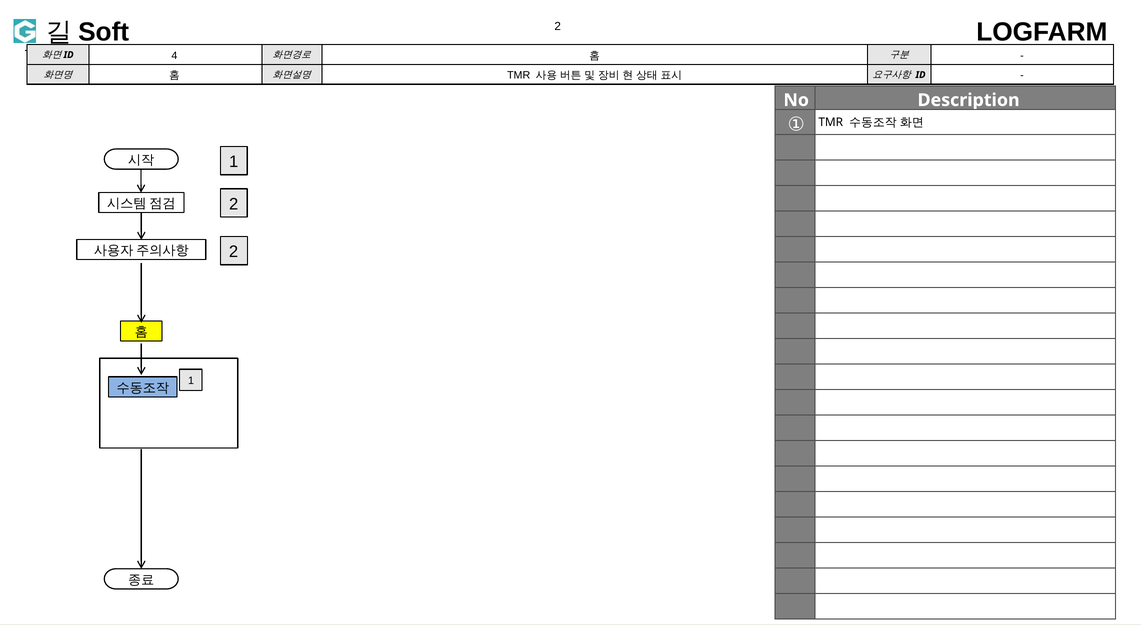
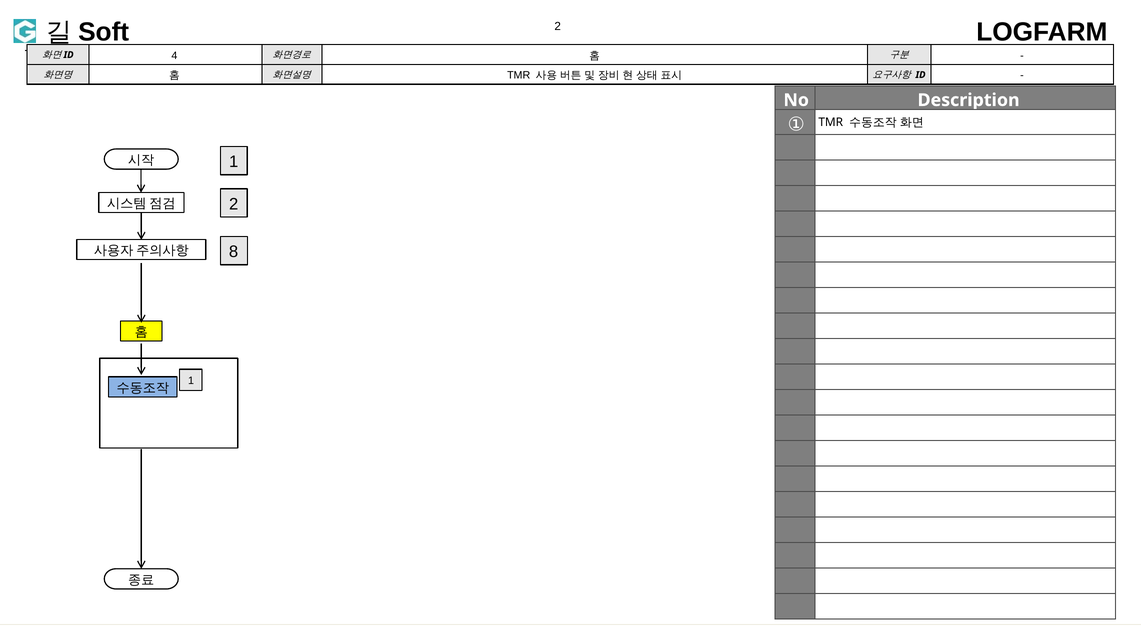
2: 2 -> 8 (234, 252)
